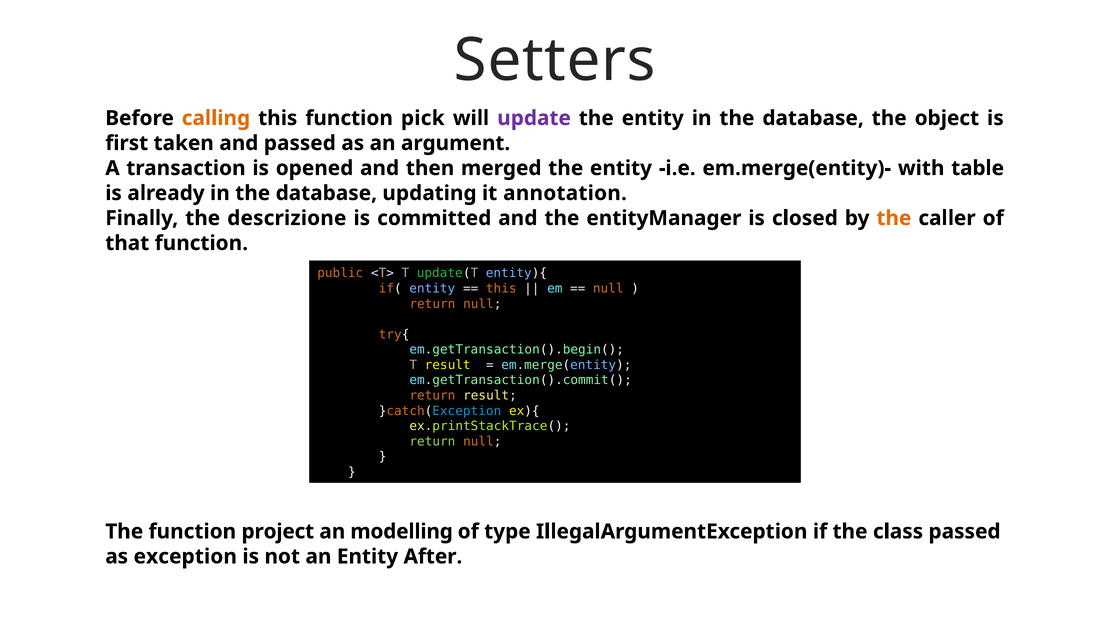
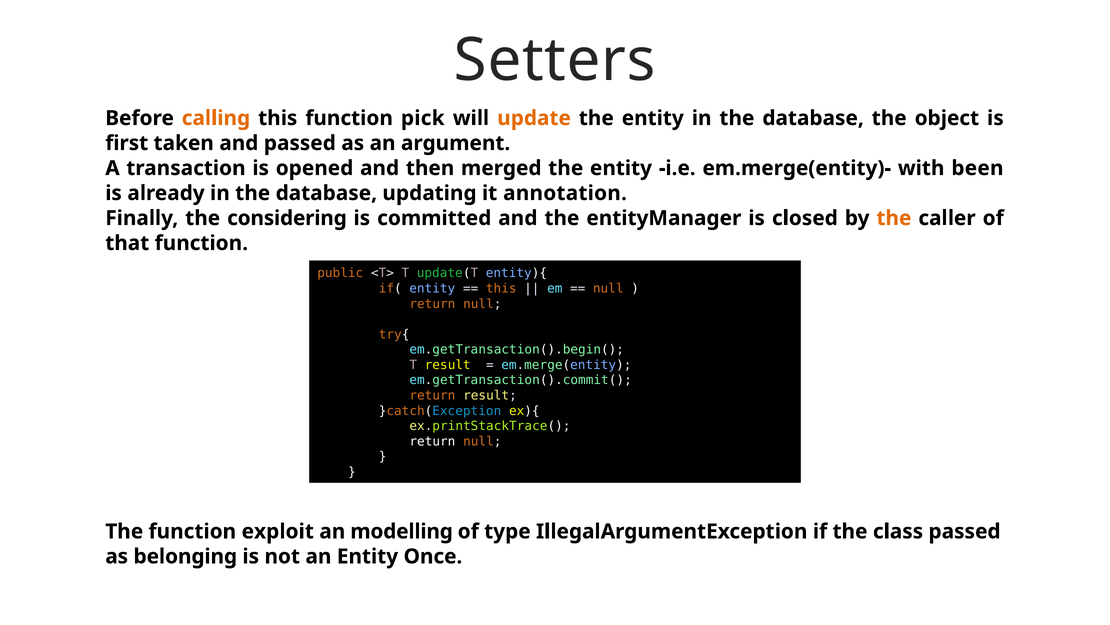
update colour: purple -> orange (534, 118)
table: table -> been (977, 168)
descrizione: descrizione -> considering (287, 218)
return colour: light green -> white (432, 441)
project: project -> exploit (278, 531)
exception: exception -> belonging (185, 556)
After: After -> Once (433, 556)
